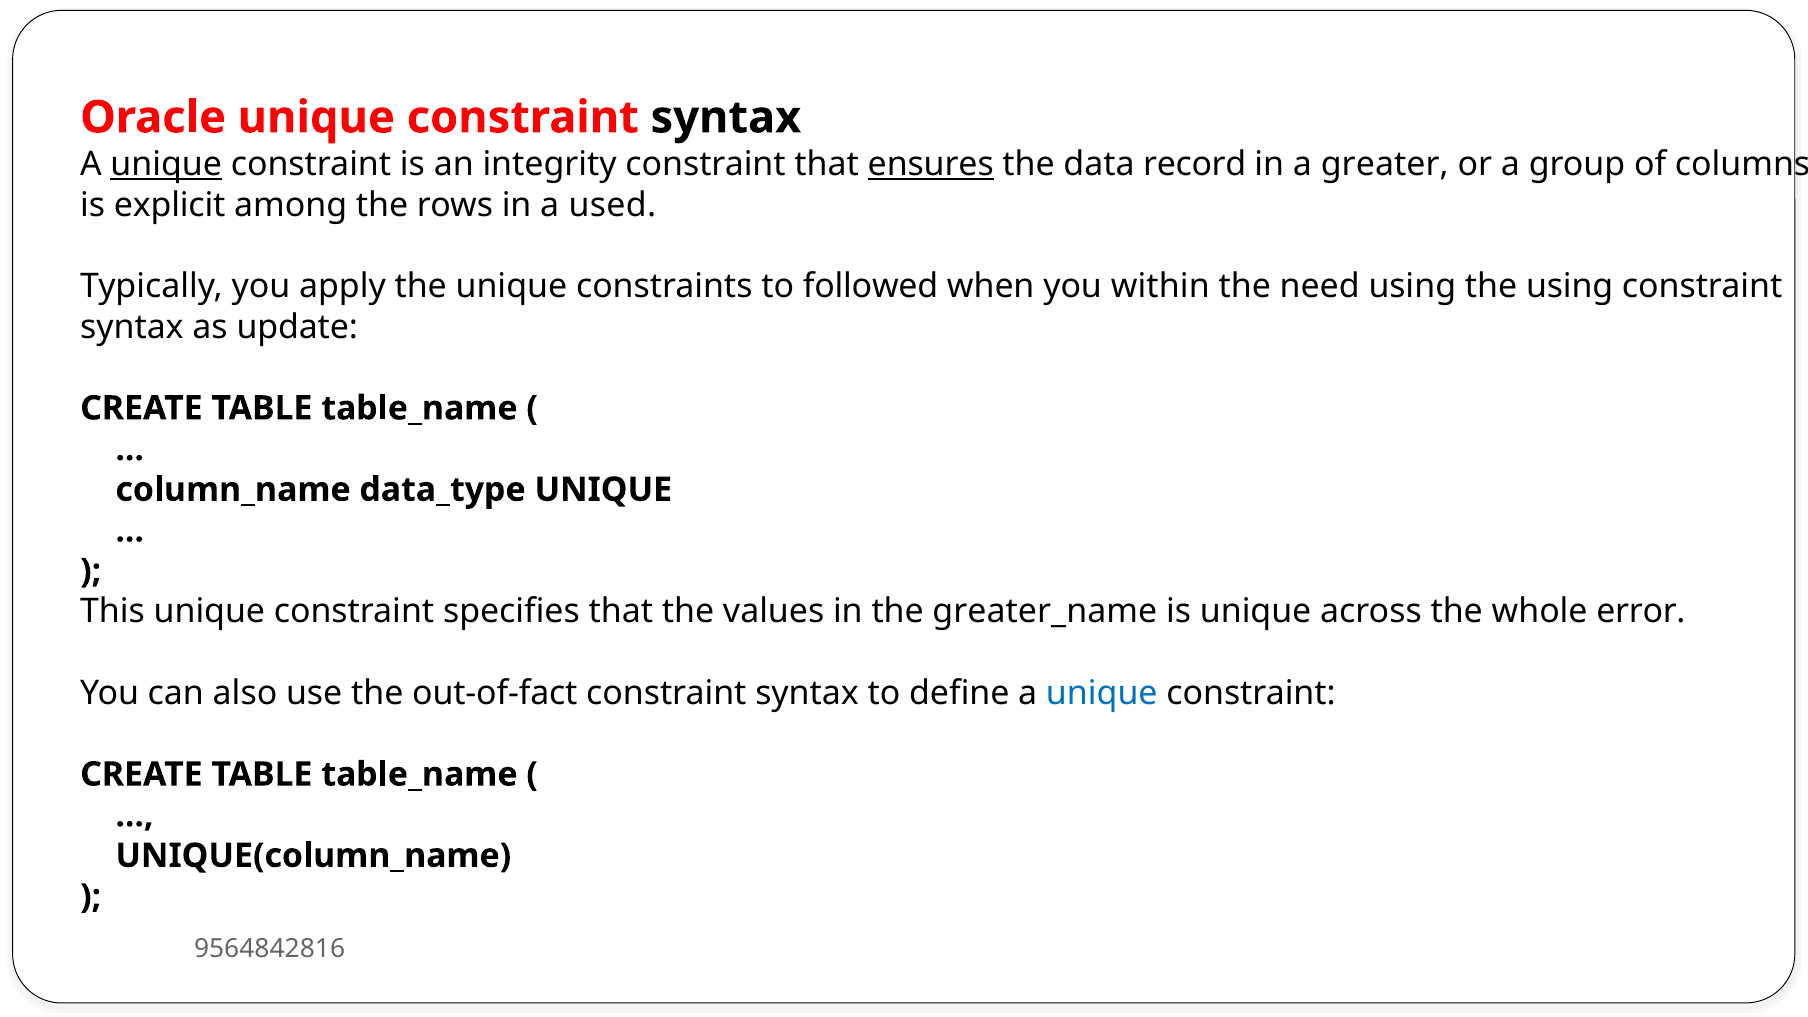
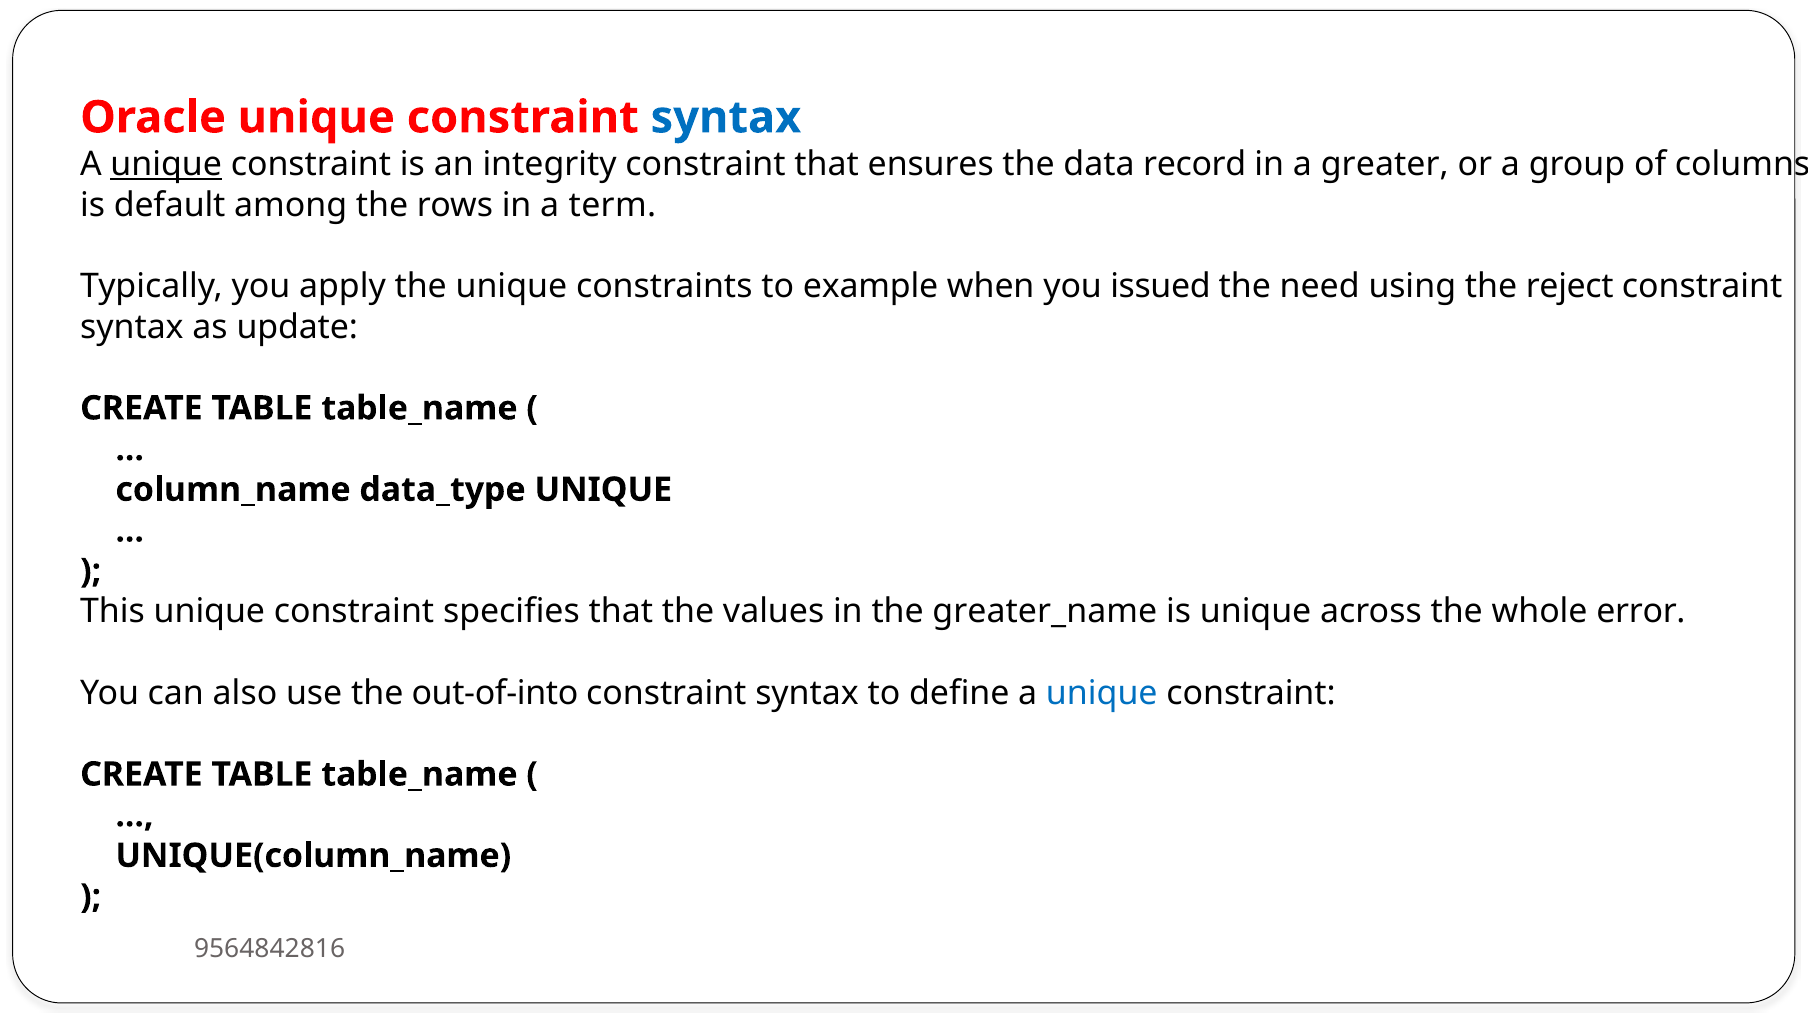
syntax colour: black -> blue (726, 118)
ensures underline: present -> none (931, 164)
explicit: explicit -> default (170, 205)
used: used -> term (612, 205)
followed: followed -> example (871, 286)
within: within -> issued (1160, 286)
the using: using -> reject (1570, 286)
out-of-fact: out-of-fact -> out-of-into (495, 693)
